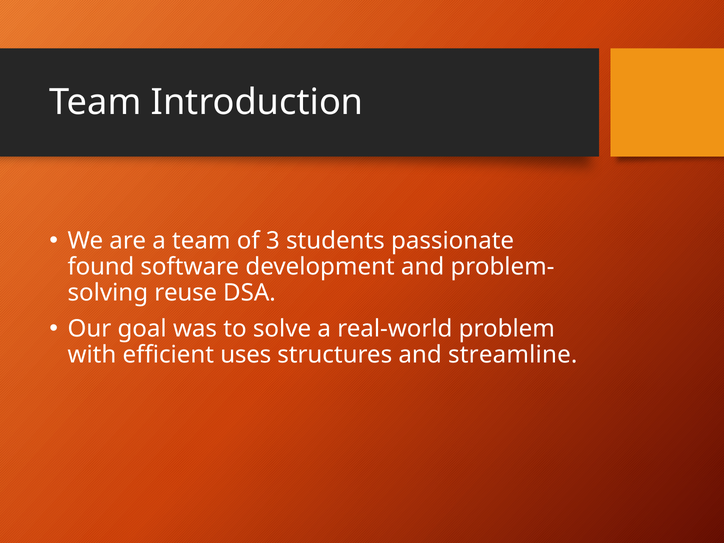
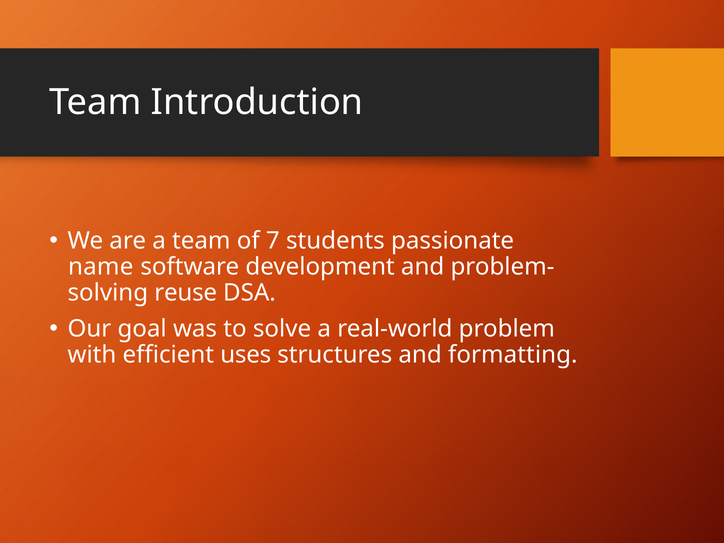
3: 3 -> 7 (273, 241)
found: found -> name (101, 267)
streamline: streamline -> formatting (513, 355)
